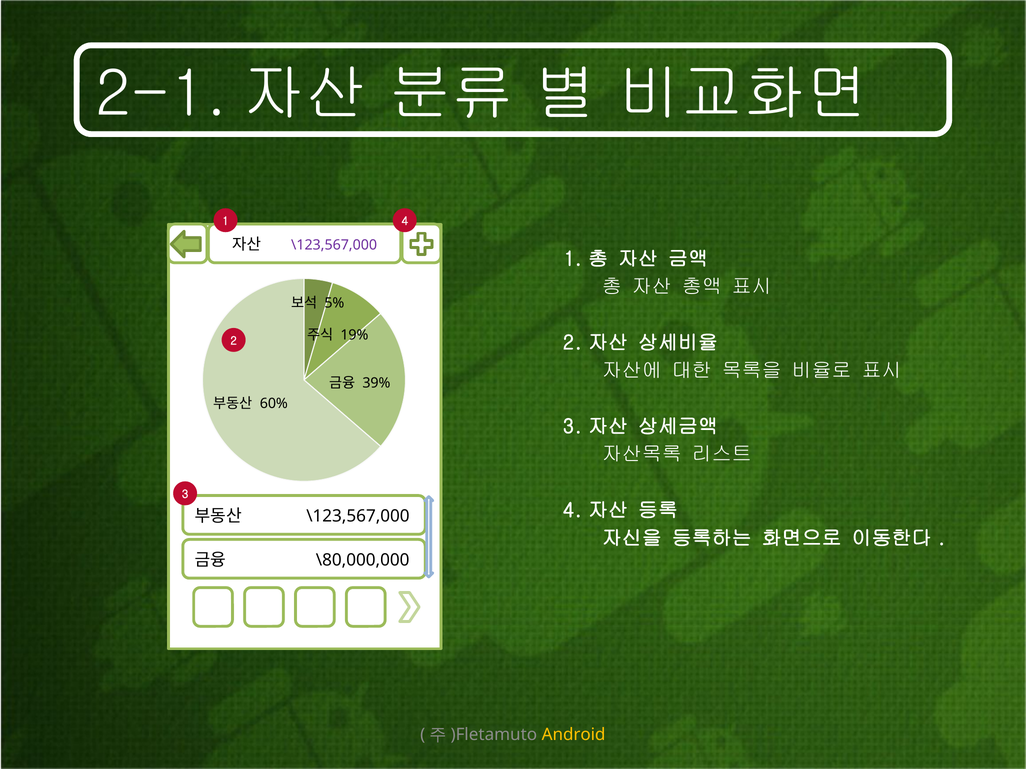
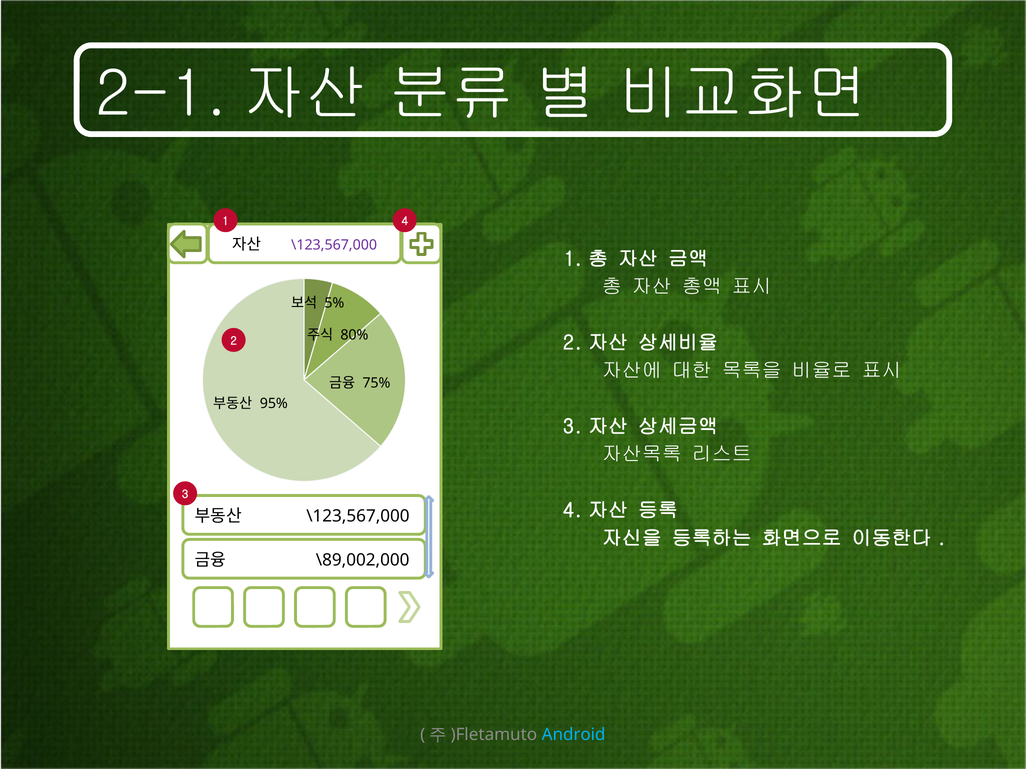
19%: 19% -> 80% (354, 335)
39%: 39% -> 75% (376, 383)
60%: 60% -> 95% (274, 404)
\80,000,000: \80,000,000 -> \89,002,000 (363, 560)
Android colour: yellow -> light blue (574, 735)
